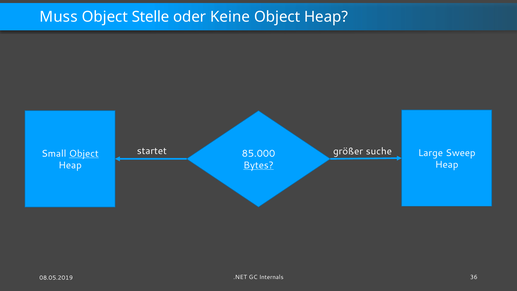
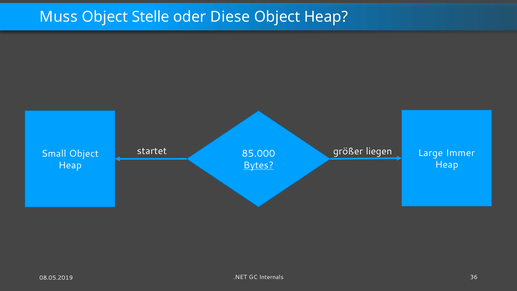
Keine: Keine -> Diese (230, 17)
suche: suche -> liegen (379, 151)
Sweep: Sweep -> Immer (460, 153)
Object underline: present -> none (84, 154)
